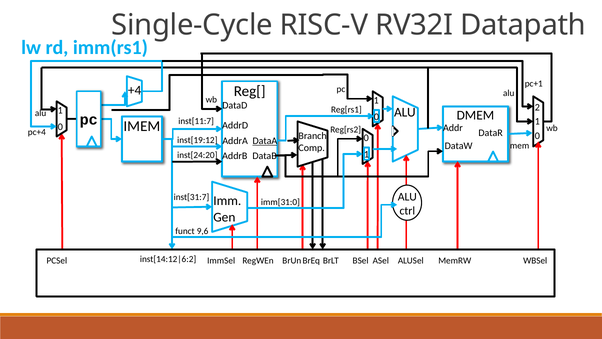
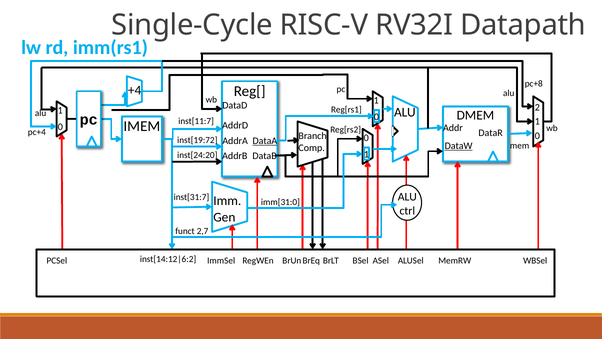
pc+1: pc+1 -> pc+8 (534, 84)
inst[19:12: inst[19:12 -> inst[19:72 (197, 140)
DataW underline: none -> present (459, 146)
9,6: 9,6 -> 2,7 (203, 231)
